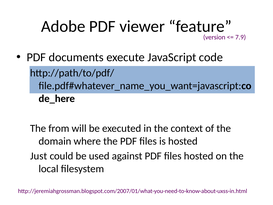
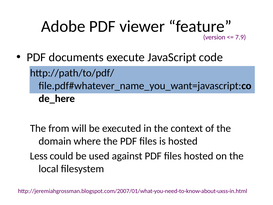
Just: Just -> Less (39, 156)
